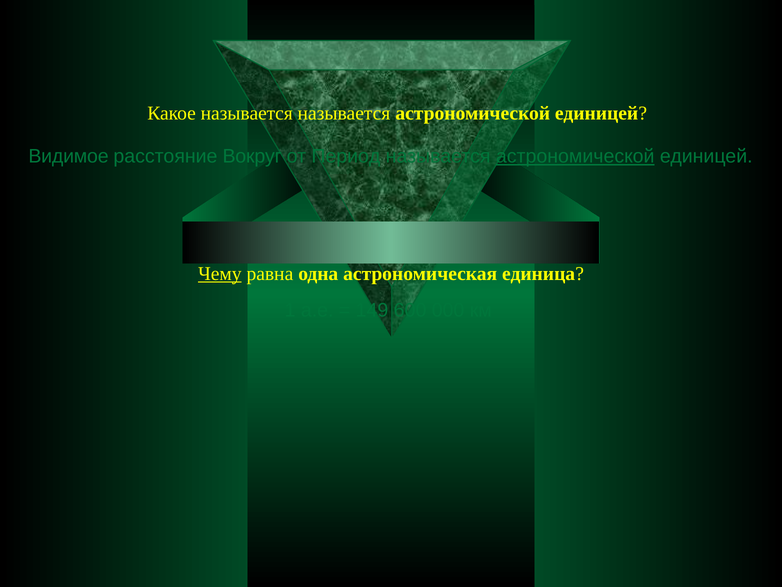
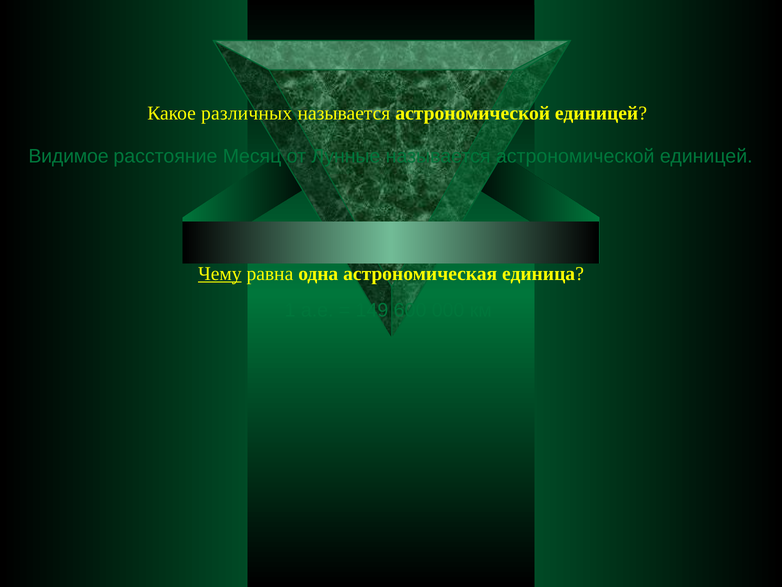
Какое называется: называется -> различных (247, 113)
Вокруг: Вокруг -> Месяц (252, 156)
Период: Период -> Лунные (346, 156)
астрономической underline: present -> none (575, 156)
